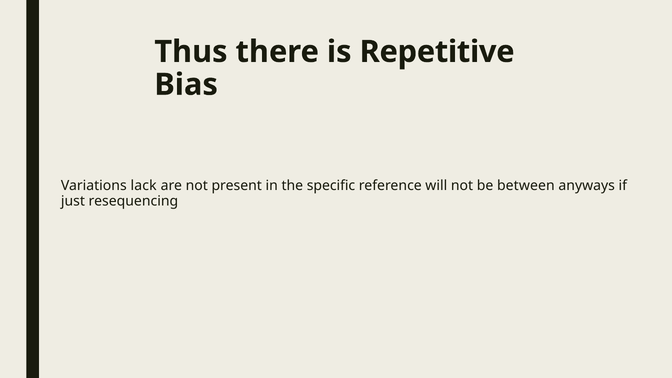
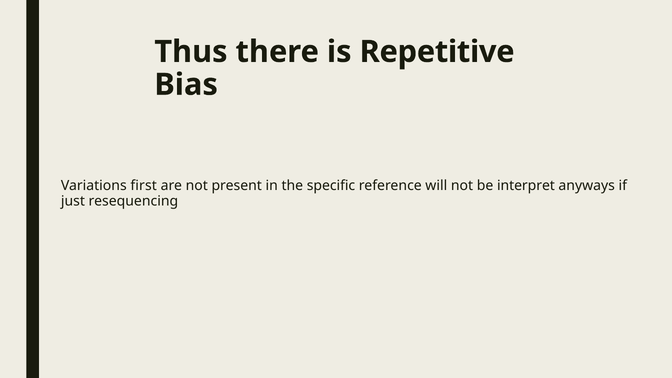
lack: lack -> first (144, 185)
between: between -> interpret (526, 185)
